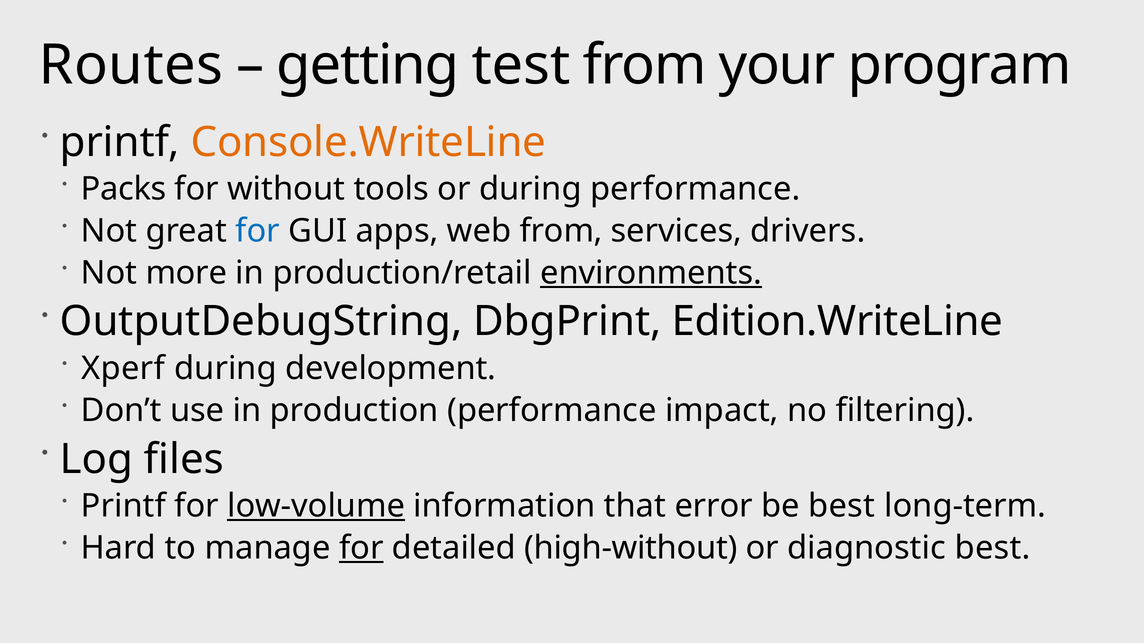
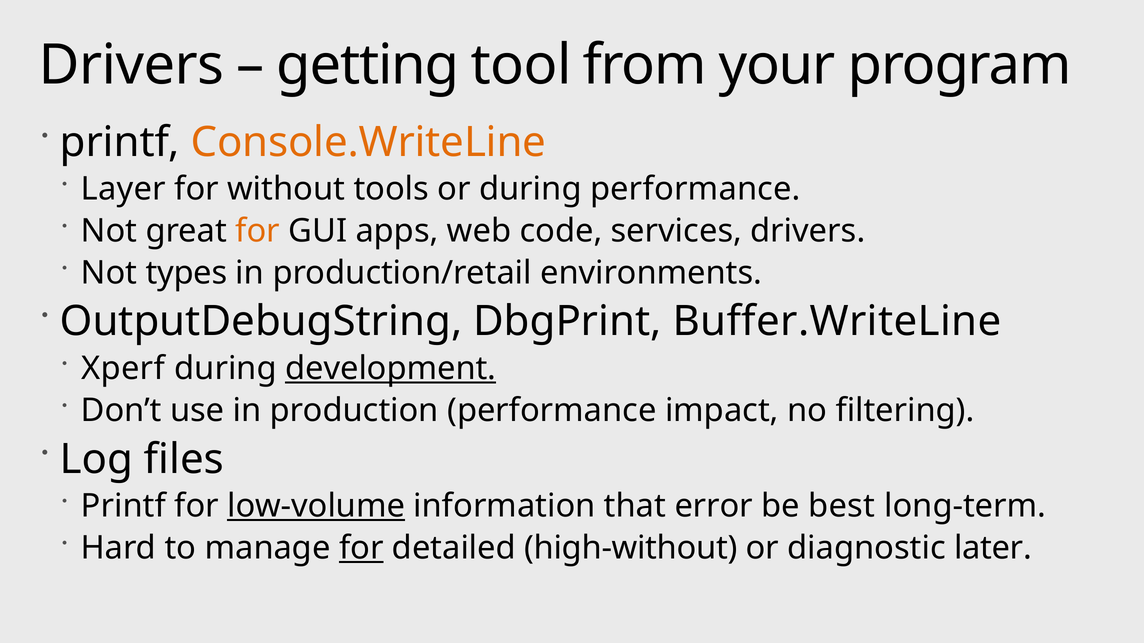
Routes: Routes -> Drivers (132, 66)
test: test -> tool (521, 66)
Packs: Packs -> Layer (123, 189)
for colour: blue -> orange (258, 231)
web from: from -> code (561, 231)
more: more -> types (186, 273)
environments underline: present -> none (651, 273)
Edition.WriteLine: Edition.WriteLine -> Buffer.WriteLine (837, 322)
development underline: none -> present (391, 369)
diagnostic best: best -> later (993, 548)
